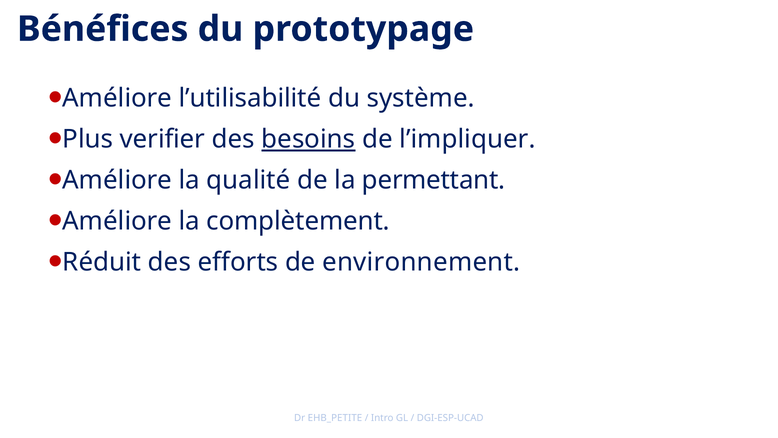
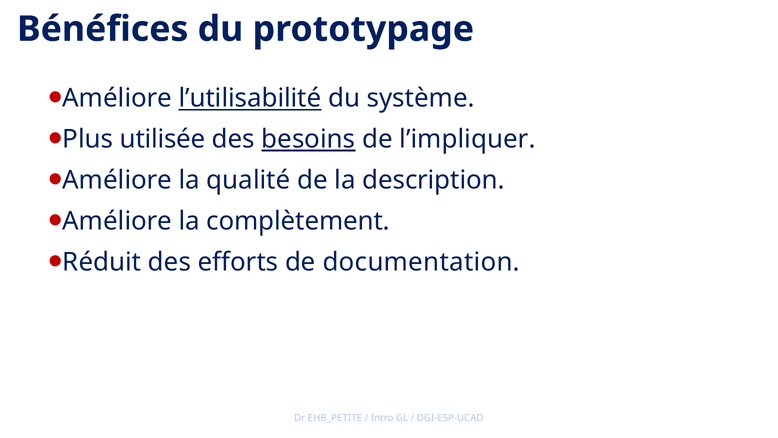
l’utilisabilité underline: none -> present (250, 98)
verifier: verifier -> utilisée (163, 139)
permettant: permettant -> description (433, 180)
environnement: environnement -> documentation (421, 262)
